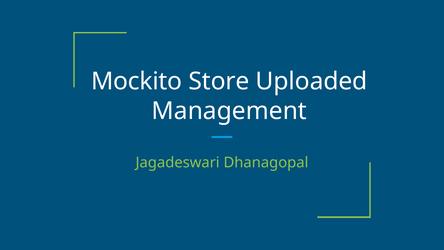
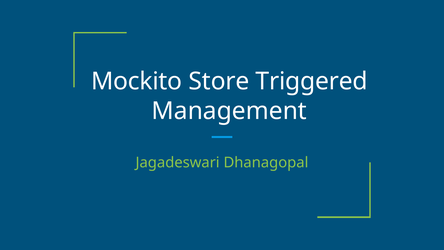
Uploaded: Uploaded -> Triggered (312, 81)
